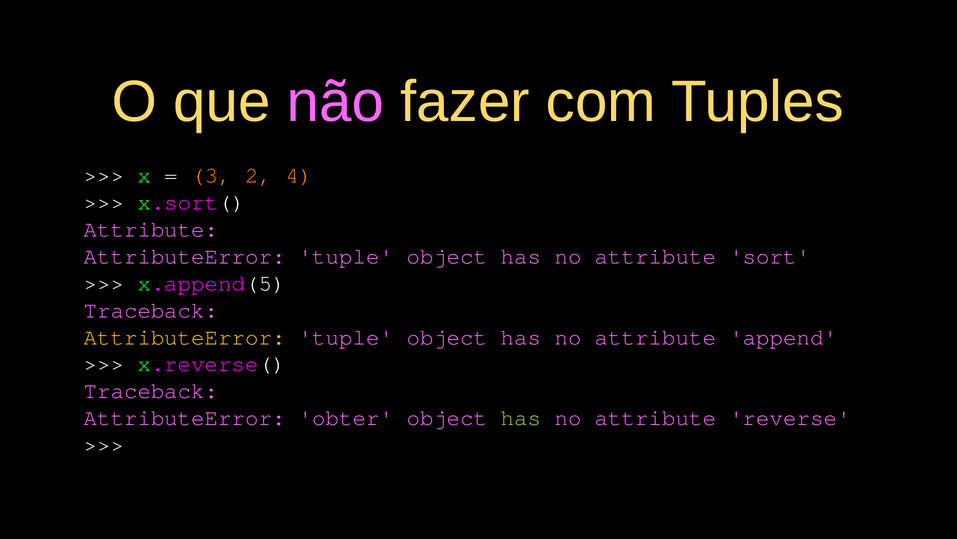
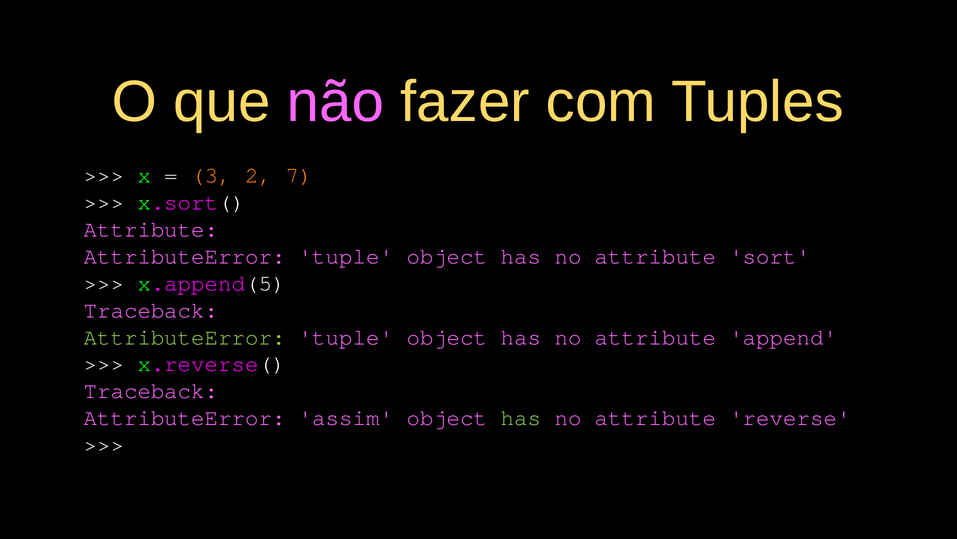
4: 4 -> 7 (299, 175)
AttributeError colour: yellow -> light green (185, 337)
obter: obter -> assim (346, 417)
